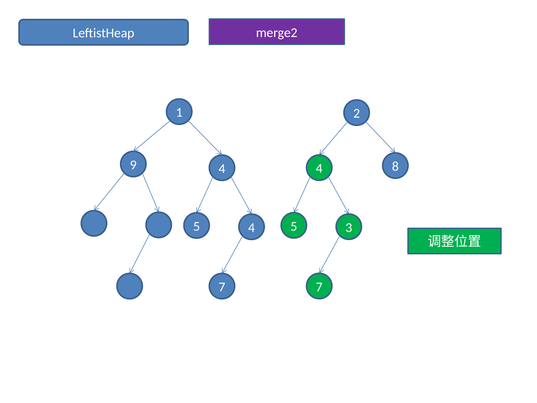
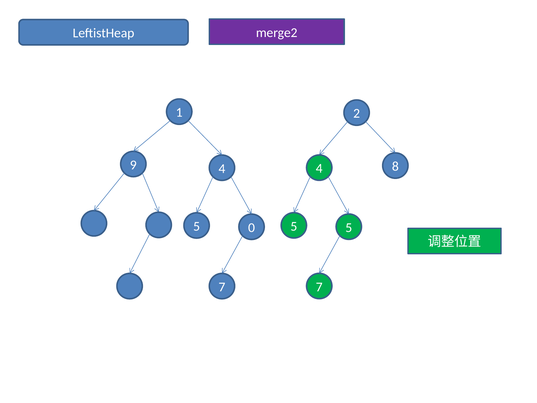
5 3: 3 -> 5 (349, 227)
5 4: 4 -> 0 (252, 228)
